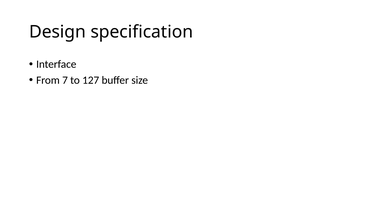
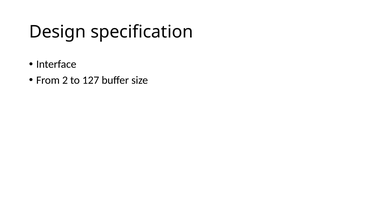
7: 7 -> 2 (65, 80)
